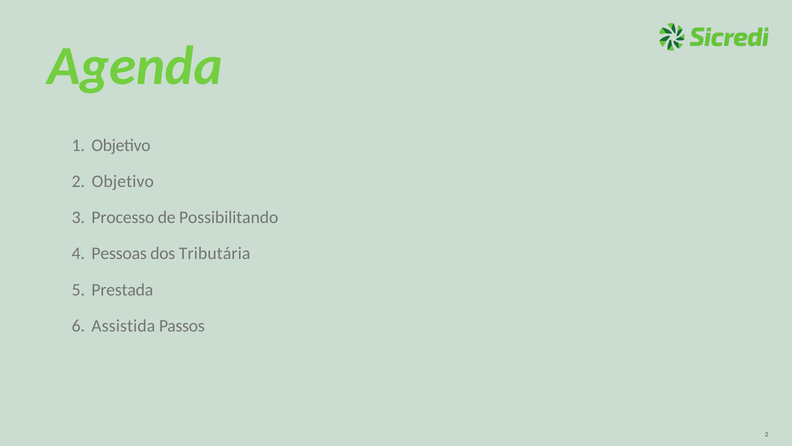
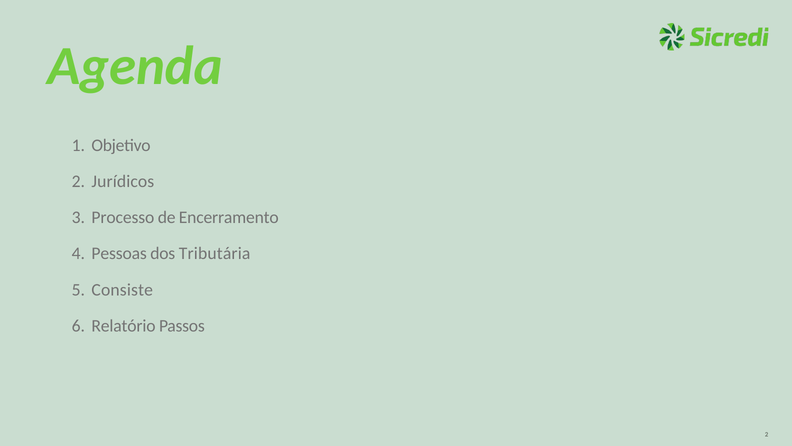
2 Objetivo: Objetivo -> Jurídicos (123, 181)
Possibilitando: Possibilitando -> Encerramento (229, 217)
Prestada: Prestada -> Consiste (122, 289)
Assistida: Assistida -> Relatório (123, 325)
